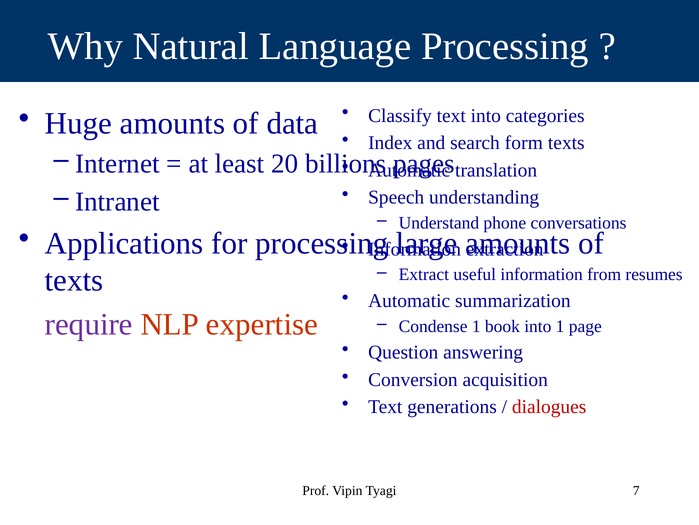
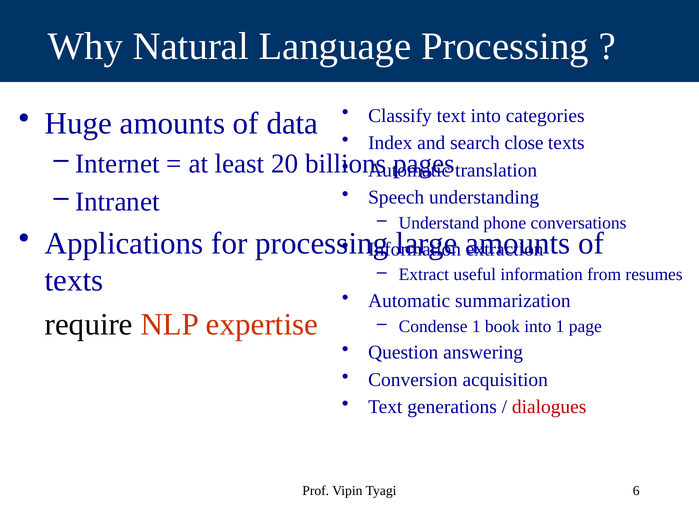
form: form -> close (524, 143)
require colour: purple -> black (89, 324)
7: 7 -> 6 (636, 490)
